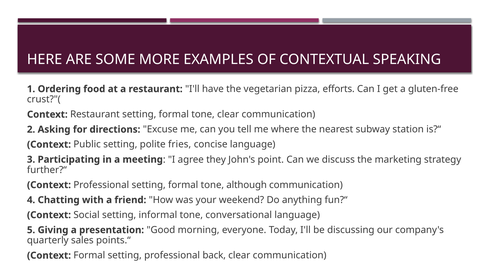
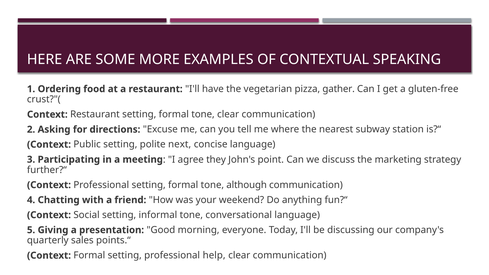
efforts: efforts -> gather (339, 89)
fries: fries -> next (180, 145)
back: back -> help (214, 256)
